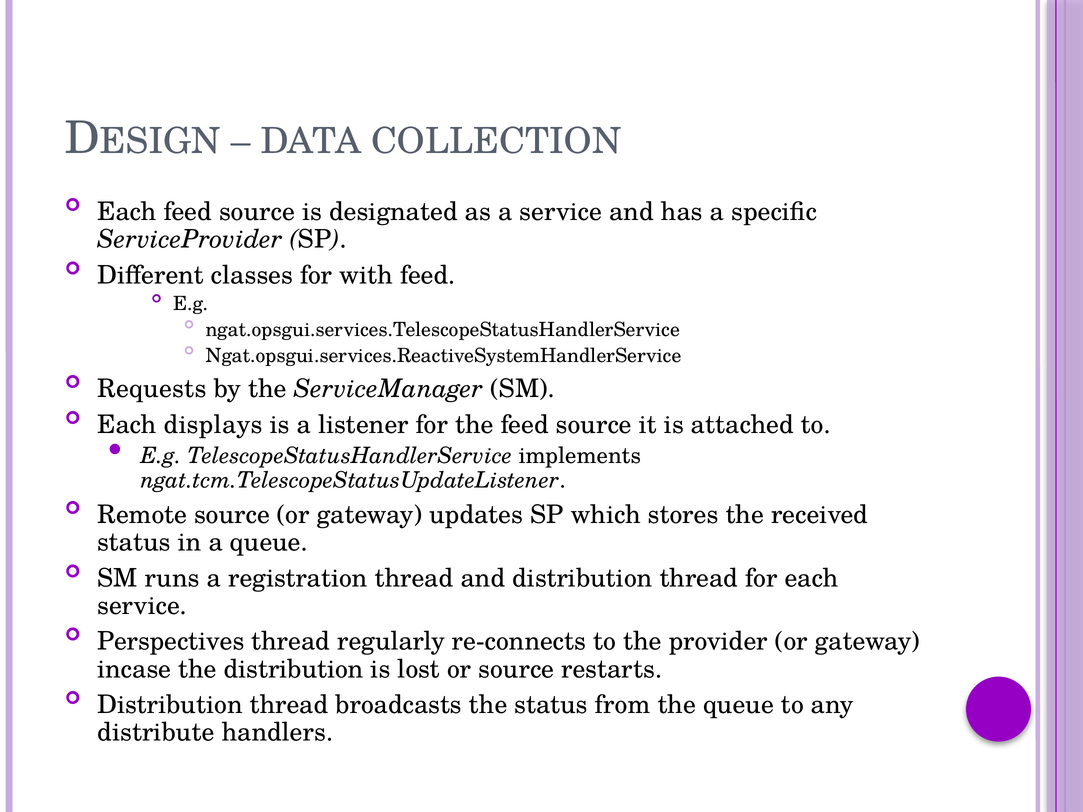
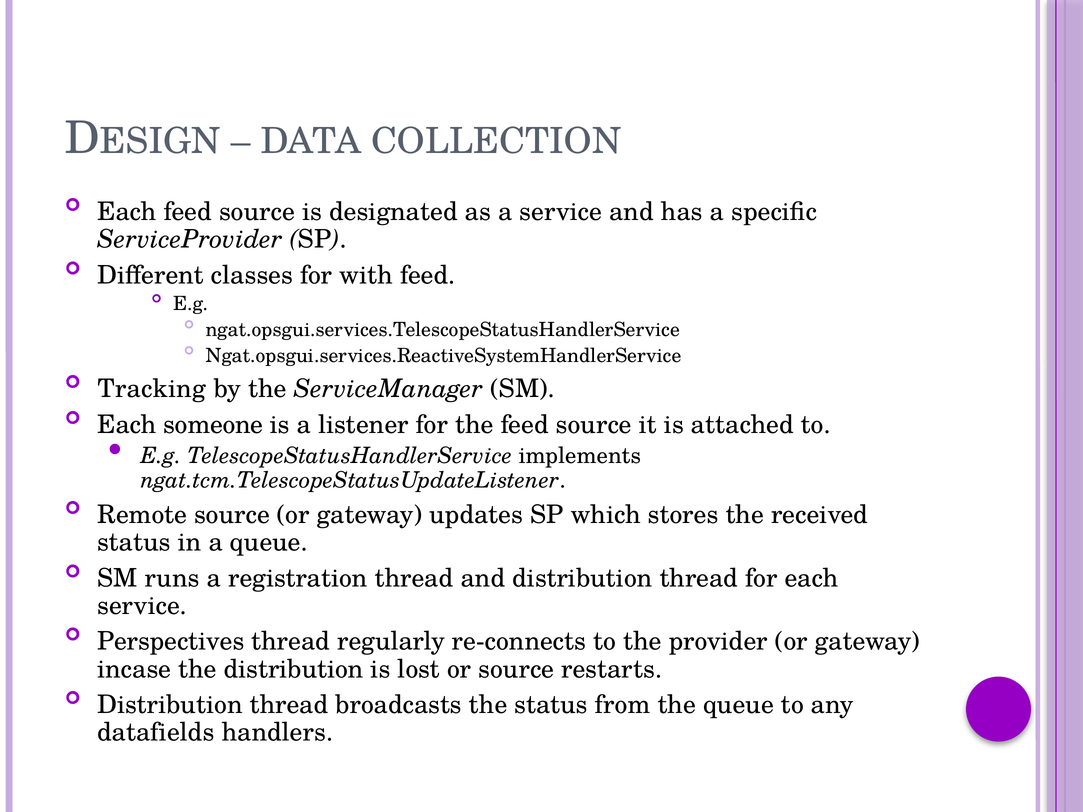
Requests: Requests -> Tracking (152, 389)
displays: displays -> someone (213, 425)
distribute: distribute -> datafields (156, 733)
